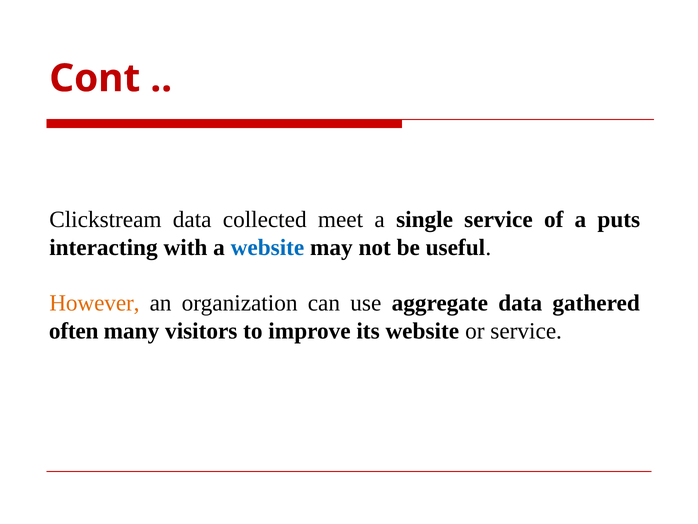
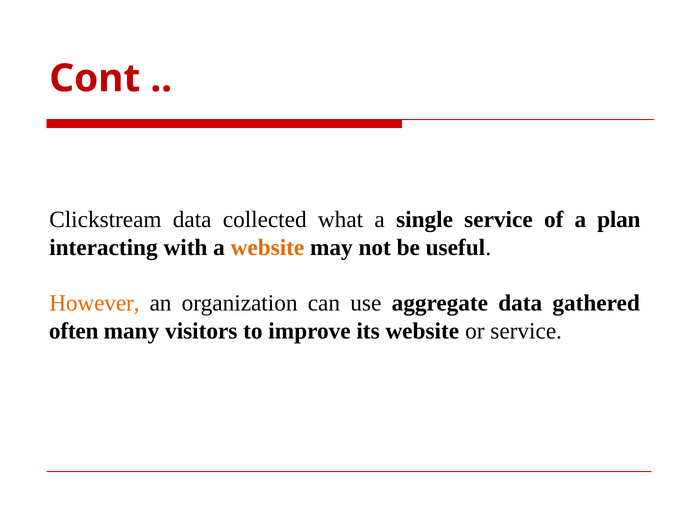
meet: meet -> what (341, 219)
puts: puts -> plan (619, 219)
website colour: blue -> orange (267, 247)
